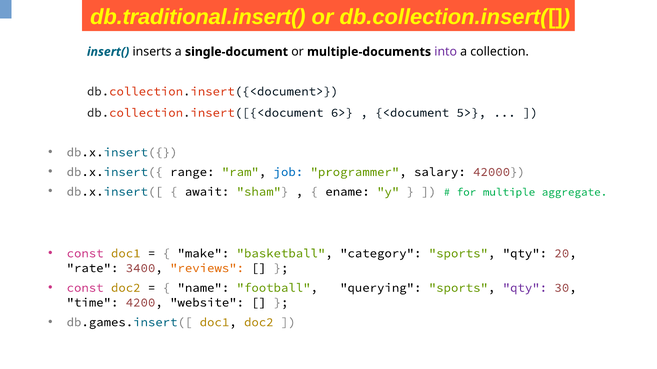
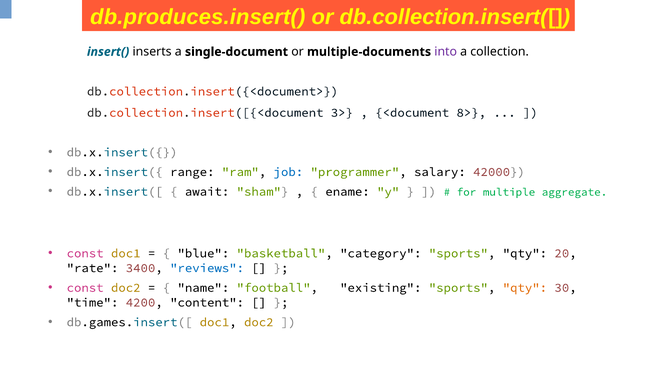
db.traditional.insert(: db.traditional.insert( -> db.produces.insert( (198, 17)
6>: 6> -> 3> (342, 113)
5>: 5> -> 8> (471, 113)
make: make -> blue (203, 254)
reviews colour: orange -> blue (207, 268)
querying: querying -> existing (381, 288)
qty colour: purple -> orange (525, 288)
website: website -> content (207, 303)
